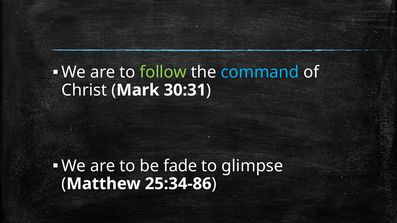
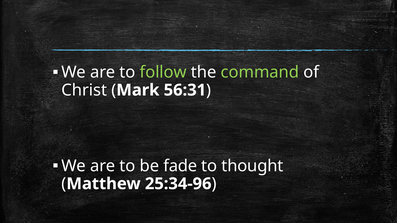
command colour: light blue -> light green (260, 72)
30:31: 30:31 -> 56:31 (185, 90)
glimpse: glimpse -> thought (252, 166)
25:34-86: 25:34-86 -> 25:34-96 (178, 184)
